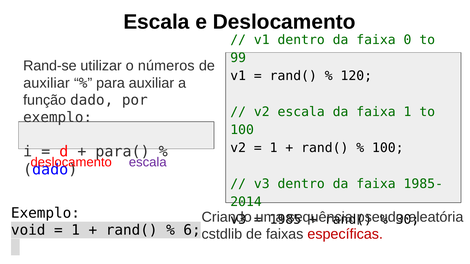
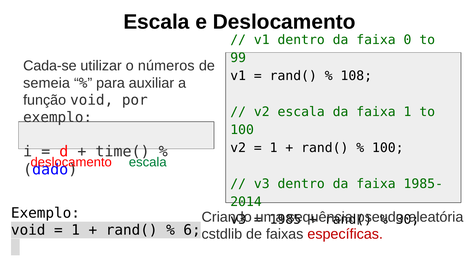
Rand-se: Rand-se -> Cada-se (50, 66)
120: 120 -> 108 (356, 76)
auxiliar: auxiliar -> semeia (47, 83)
função dado: dado -> void (92, 100)
para(: para( -> time( (123, 152)
escala colour: purple -> green (148, 163)
